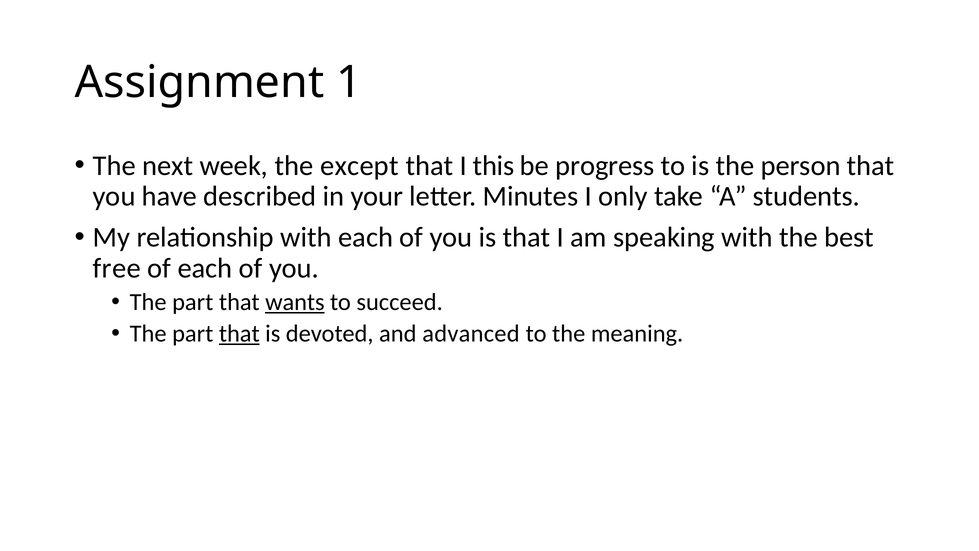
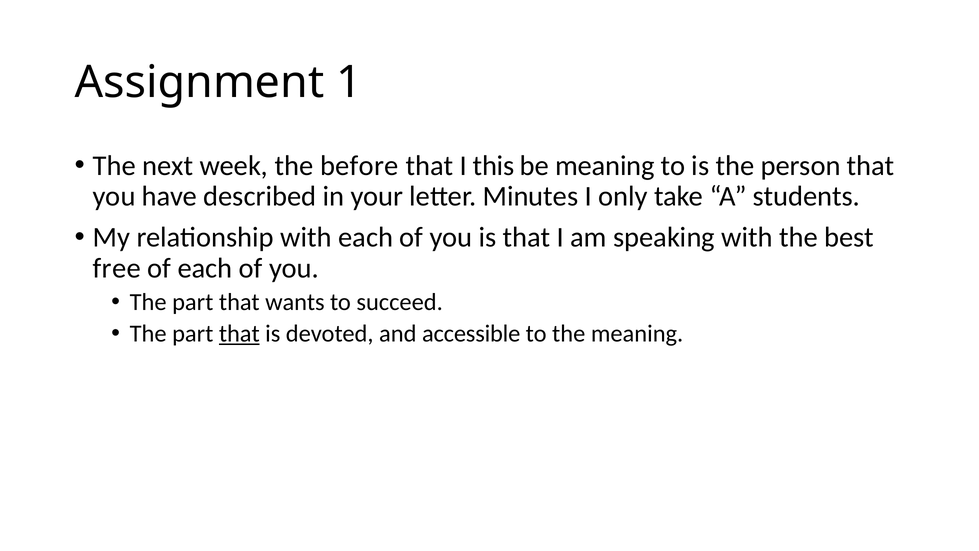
except: except -> before (359, 166)
be progress: progress -> meaning (605, 166)
wants underline: present -> none (295, 302)
advanced: advanced -> accessible (471, 334)
